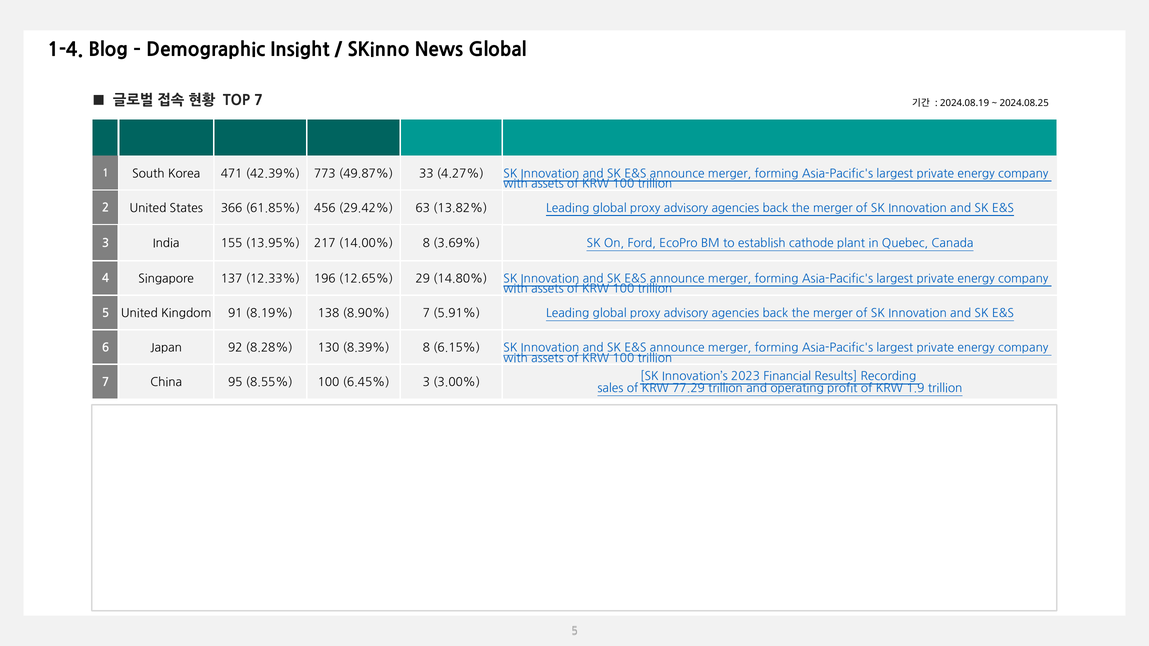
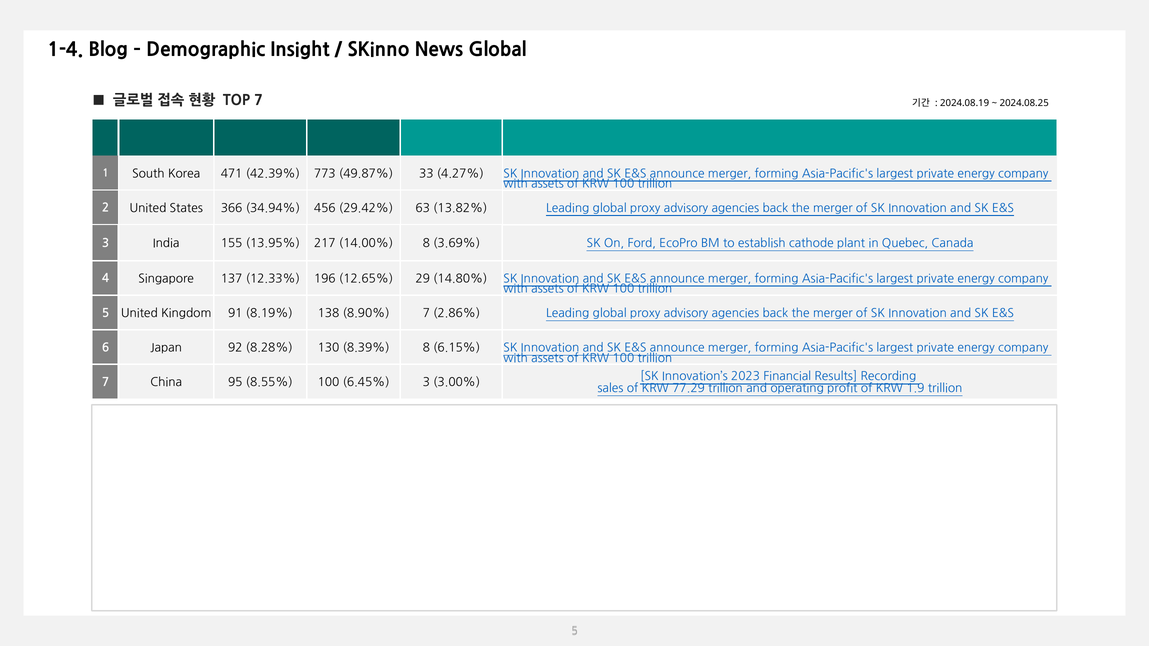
61.85%: 61.85% -> 34.94% (273, 208)
5.91%: 5.91% -> 2.86% (457, 313)
